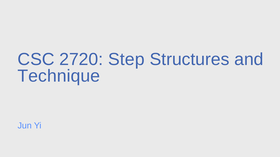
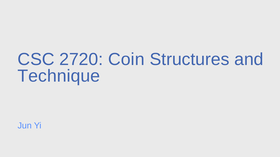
Step: Step -> Coin (126, 59)
